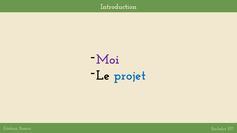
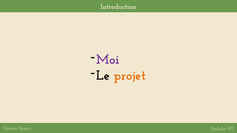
projet colour: blue -> orange (130, 75)
